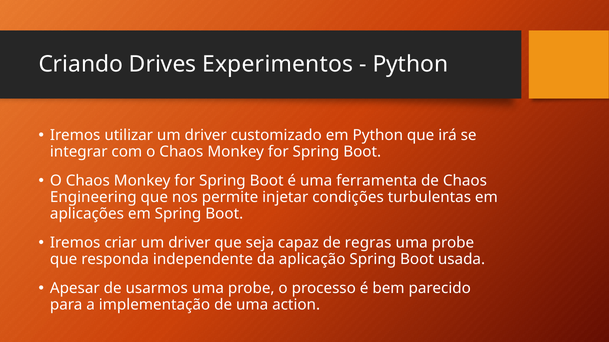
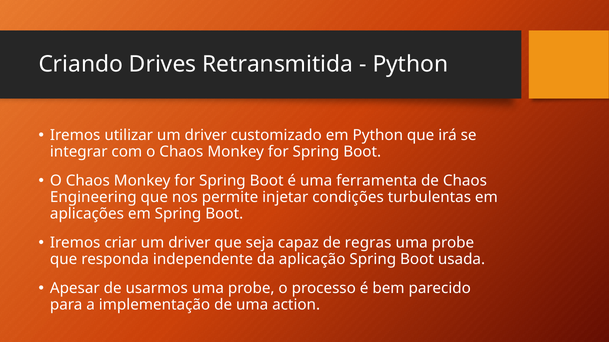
Experimentos: Experimentos -> Retransmitida (278, 64)
